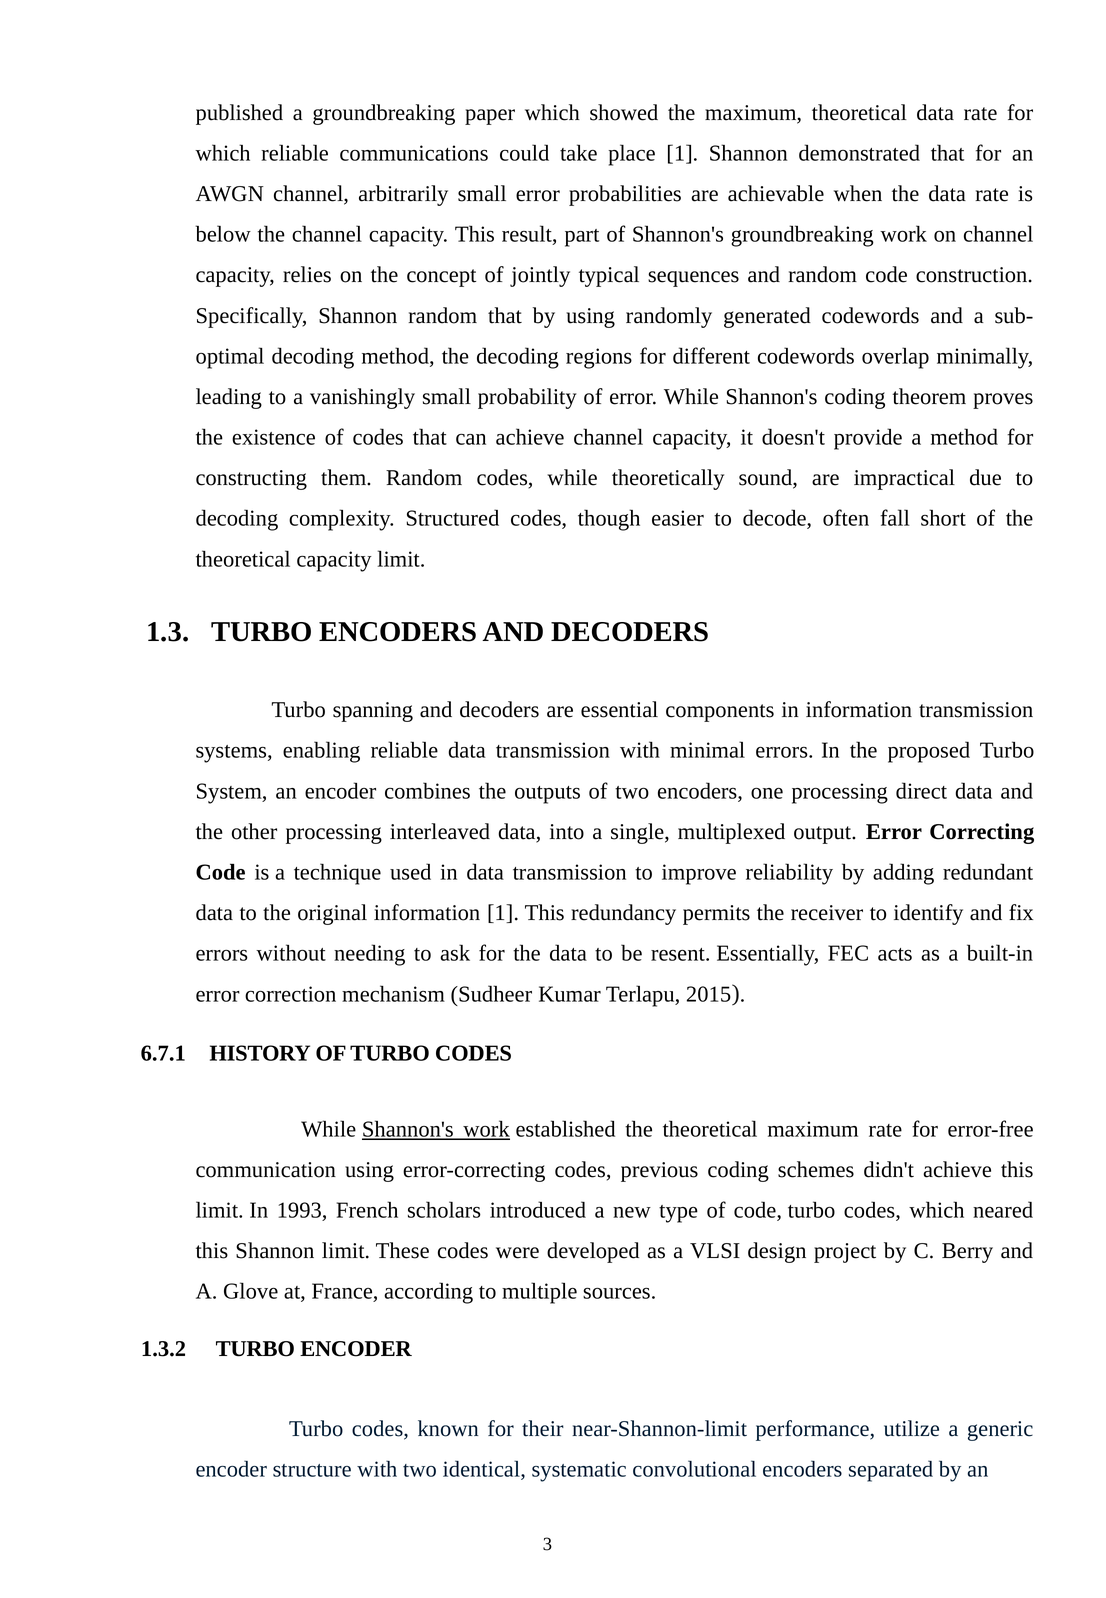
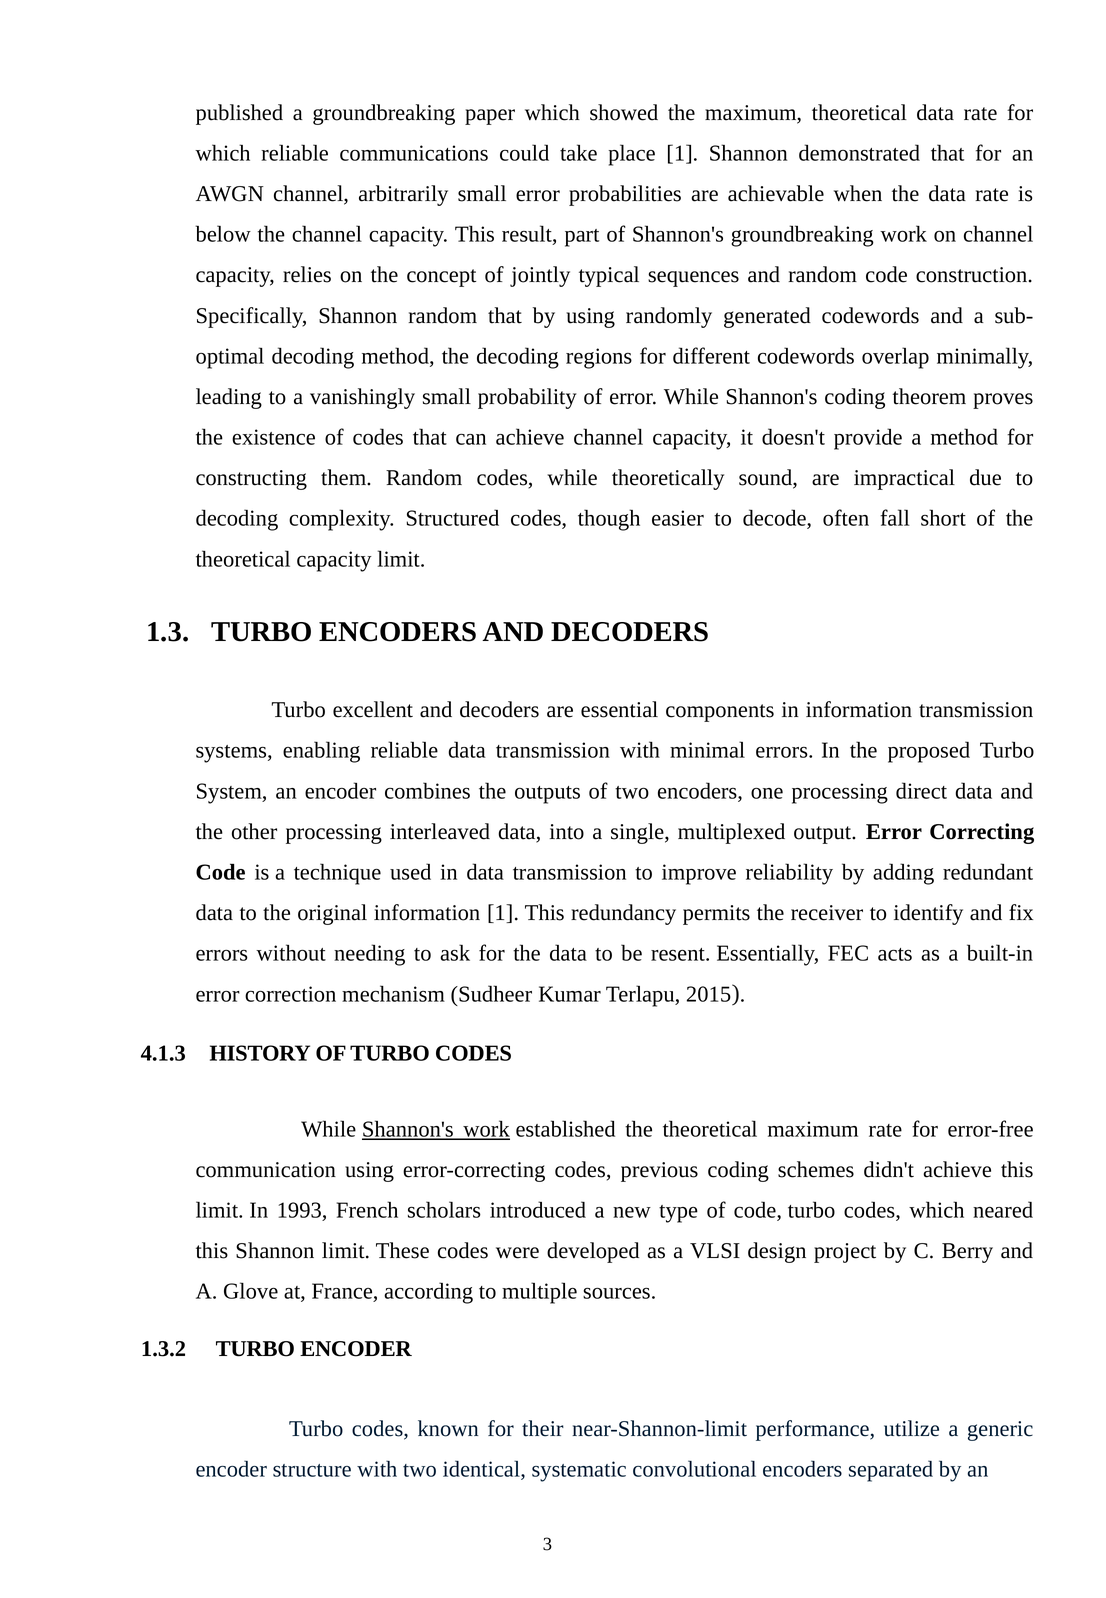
spanning: spanning -> excellent (373, 710)
6.7.1: 6.7.1 -> 4.1.3 (163, 1053)
